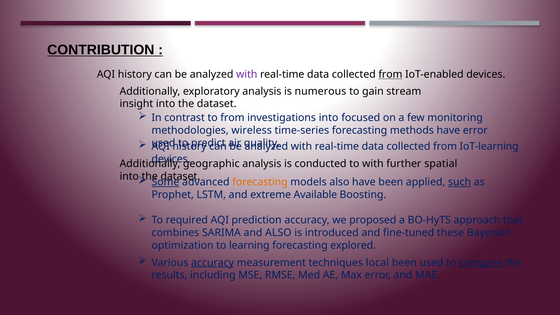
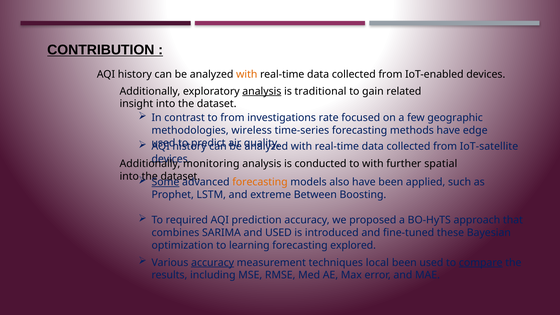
with colour: purple -> orange (247, 74)
from underline: present -> none (390, 74)
analysis underline: none -> present (262, 91)
numerous: numerous -> traditional (320, 91)
stream: stream -> related (404, 91)
investigations into: into -> rate (329, 118)
monitoring: monitoring -> geographic (455, 118)
have error: error -> edge (475, 130)
IoT-learning: IoT-learning -> IoT-satellite (489, 147)
geographic: geographic -> monitoring (211, 164)
such underline: present -> none (460, 182)
Available: Available -> Between (315, 195)
and ALSO: ALSO -> USED (278, 233)
